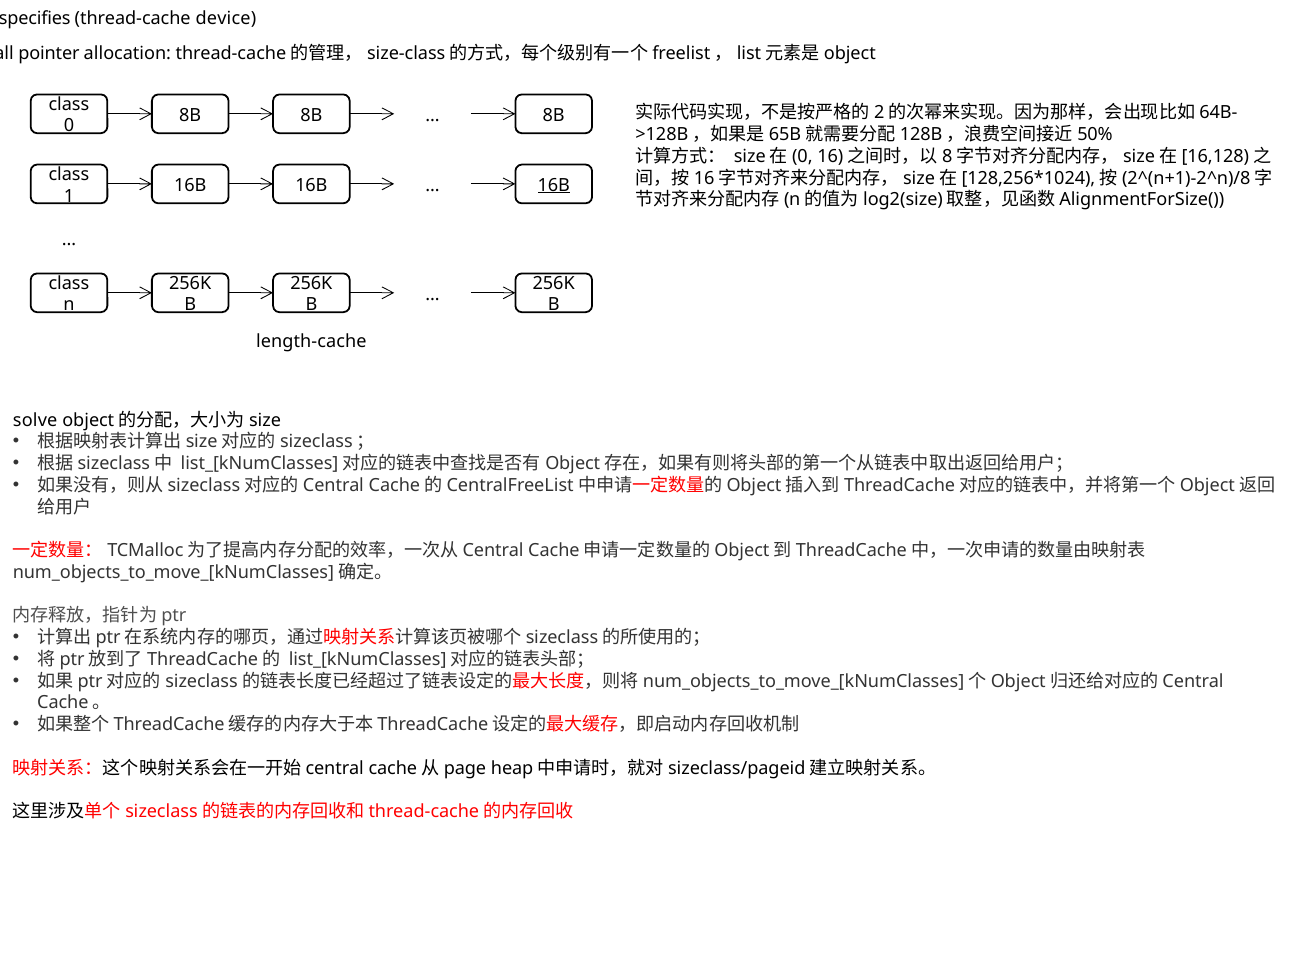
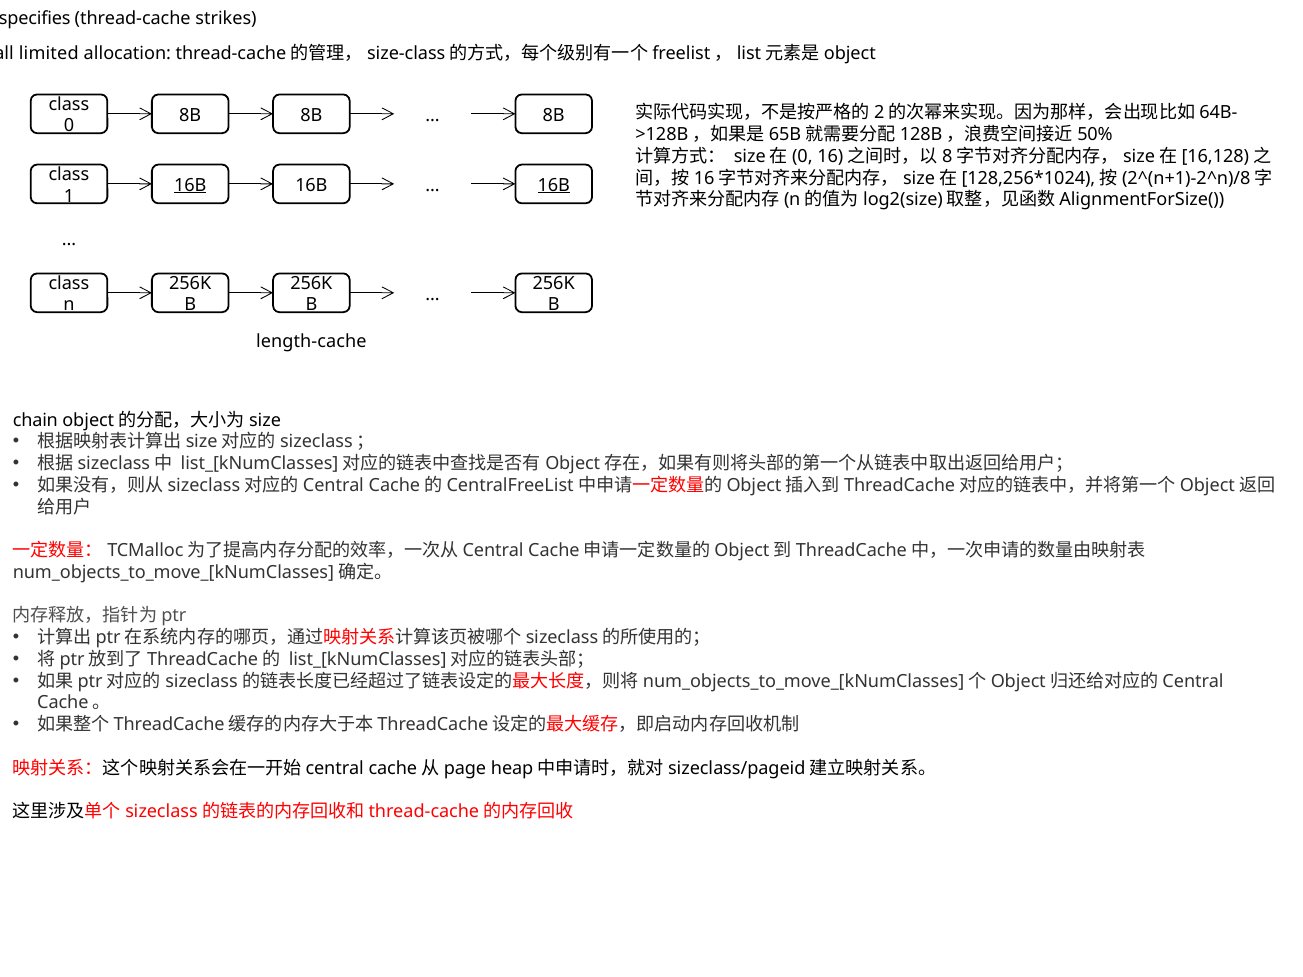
device: device -> strikes (226, 18)
pointer: pointer -> limited (49, 54)
16B underline: none -> present (190, 185)
solve: solve -> chain (35, 420)
